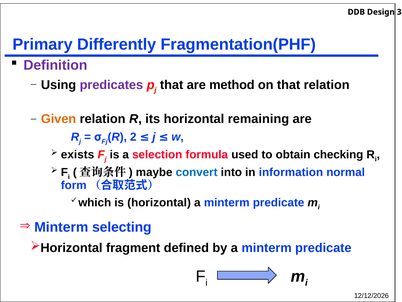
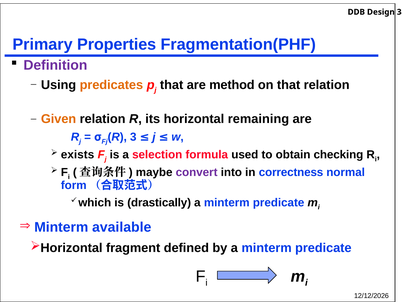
Differently: Differently -> Properties (117, 44)
predicates colour: purple -> orange (111, 85)
2: 2 -> 3 (133, 137)
convert colour: blue -> purple (197, 172)
information: information -> correctness (291, 172)
is horizontal: horizontal -> drastically (159, 202)
selecting: selecting -> available (122, 227)
